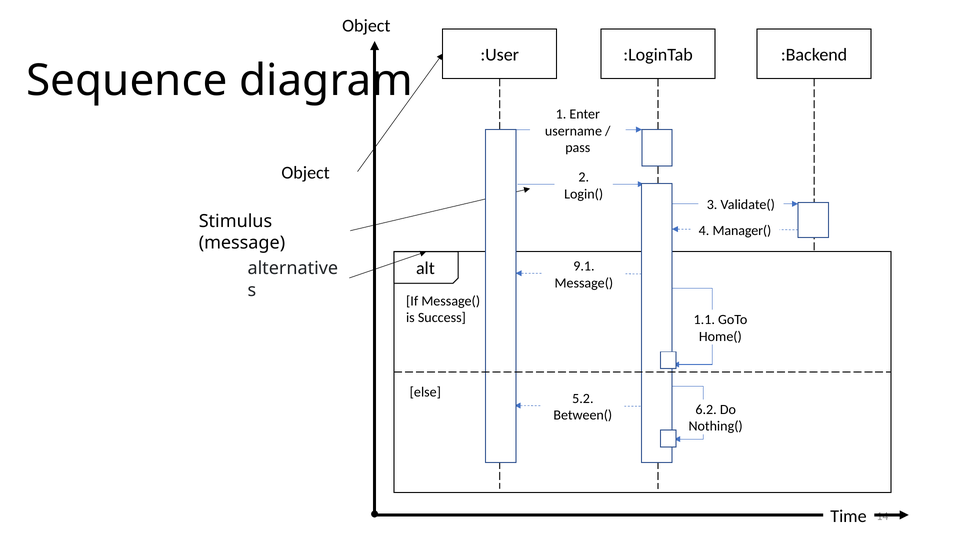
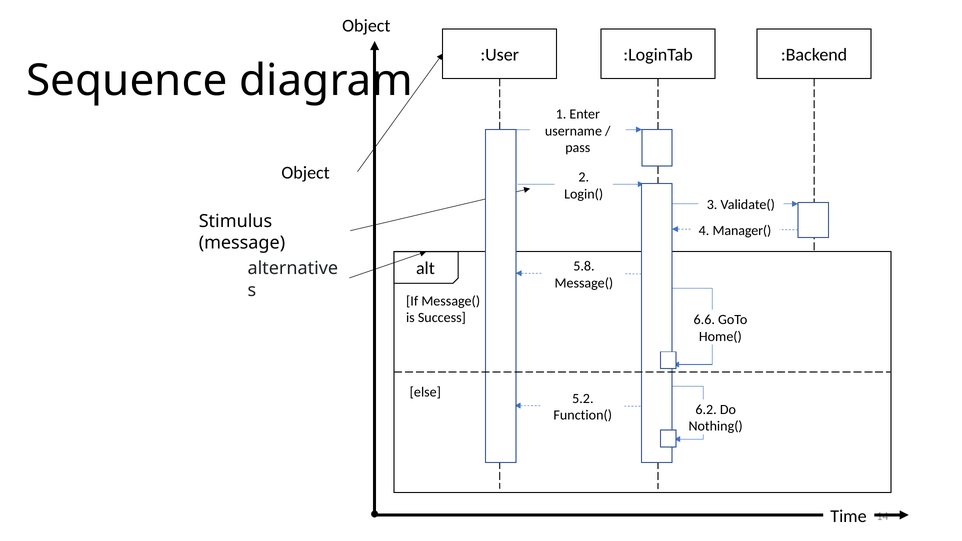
9.1: 9.1 -> 5.8 (584, 266)
1.1: 1.1 -> 6.6 (704, 320)
Between(: Between( -> Function( (583, 415)
